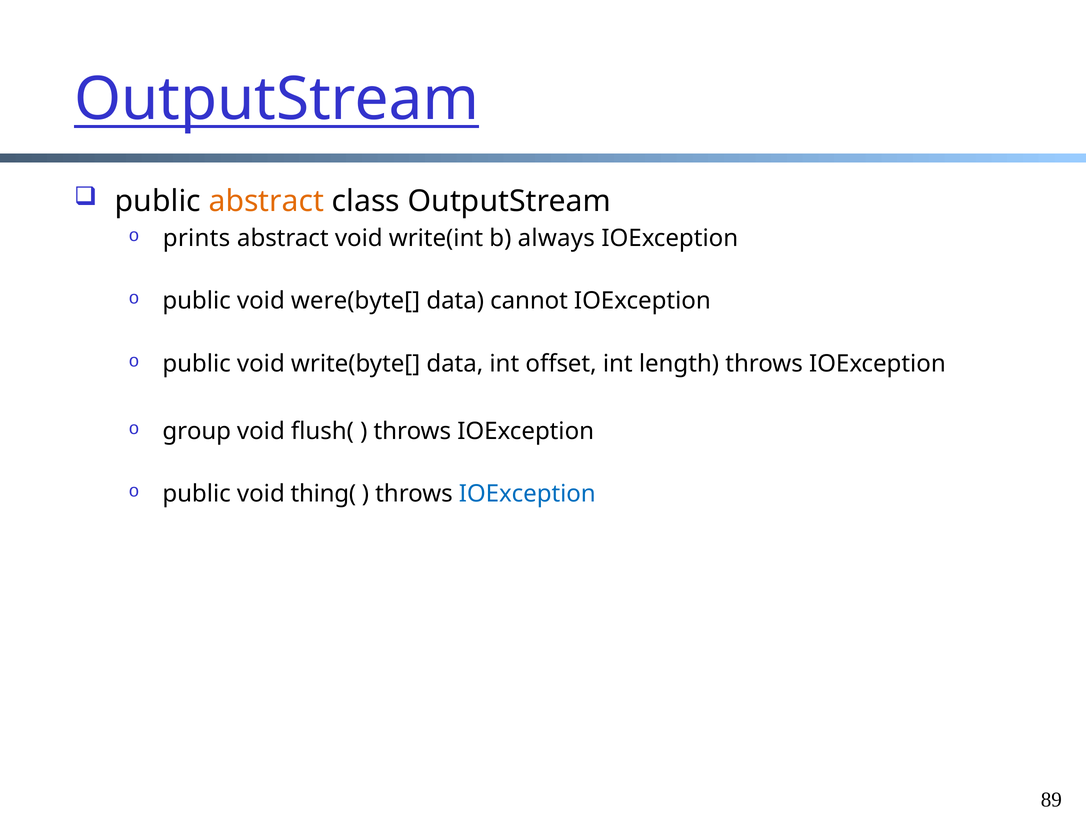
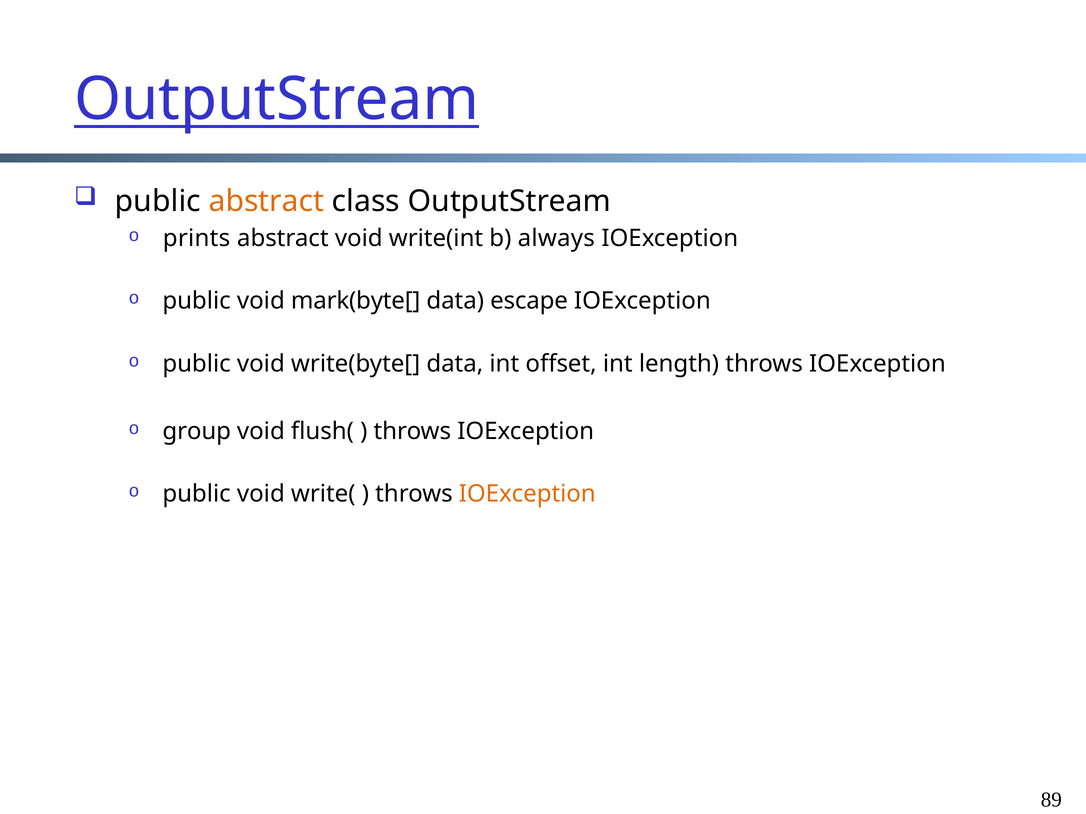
were(byte[: were(byte[ -> mark(byte[ (356, 301)
cannot: cannot -> escape (529, 301)
thing(: thing( -> write( (323, 494)
IOException colour: blue -> orange (527, 494)
